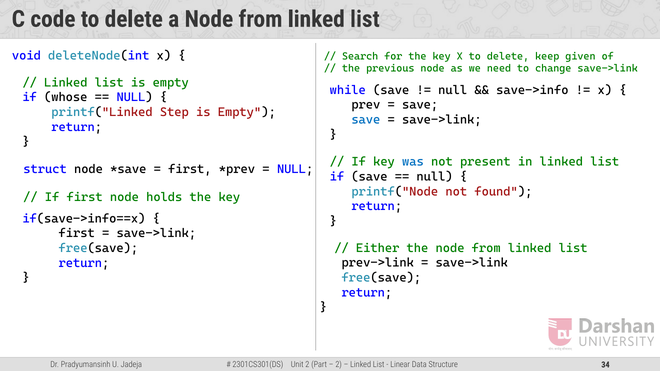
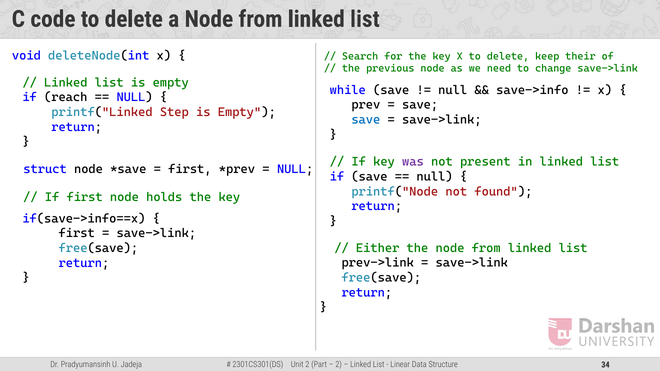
given: given -> their (580, 56)
whose: whose -> reach (66, 97)
was colour: blue -> purple (413, 162)
